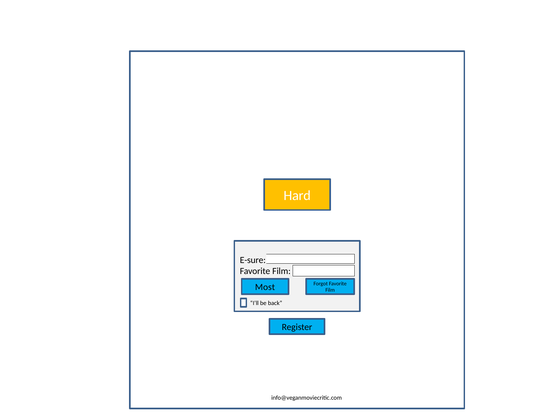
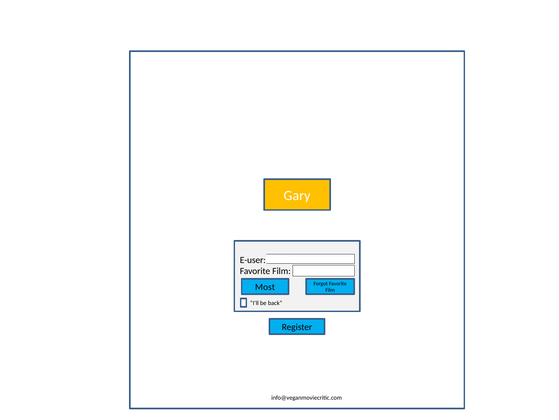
Hard: Hard -> Gary (297, 195)
E-sure: E-sure -> E-user (253, 260)
